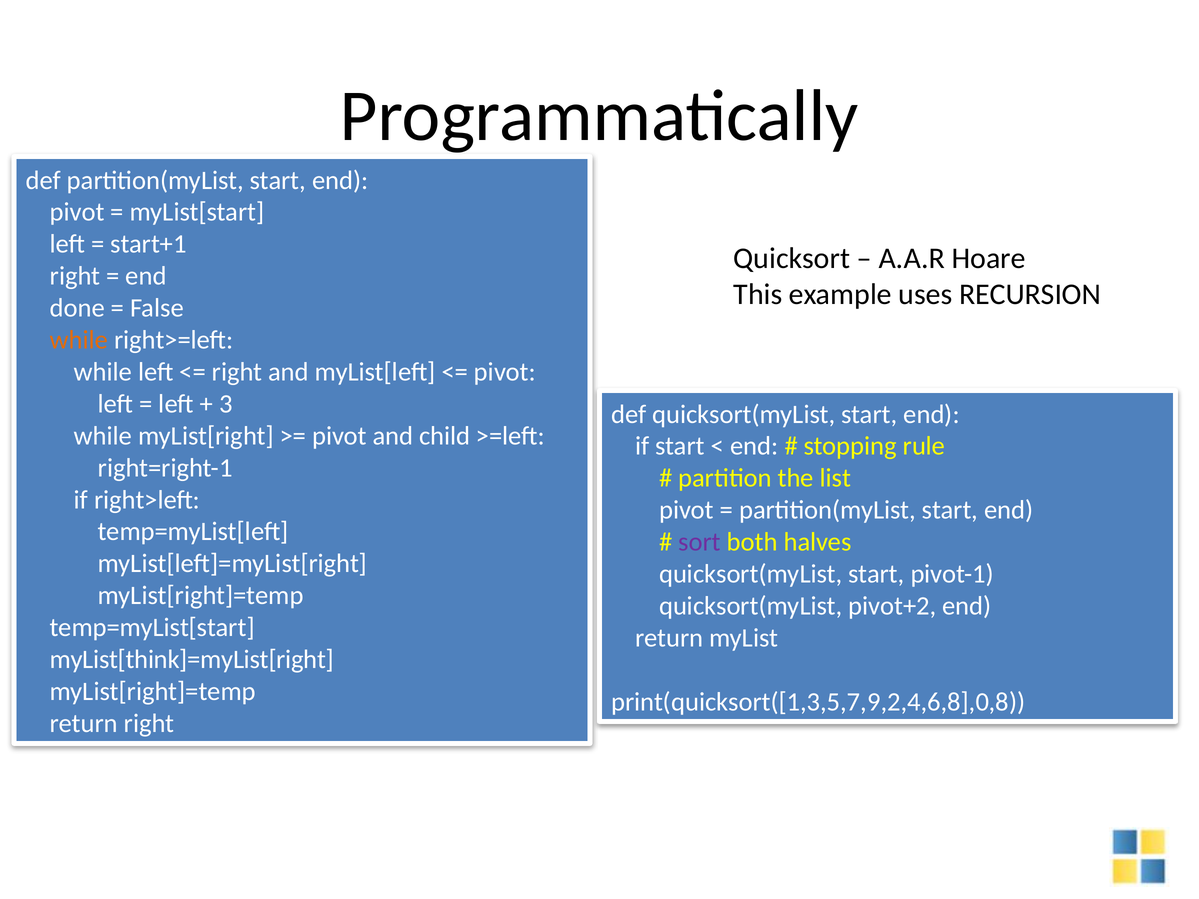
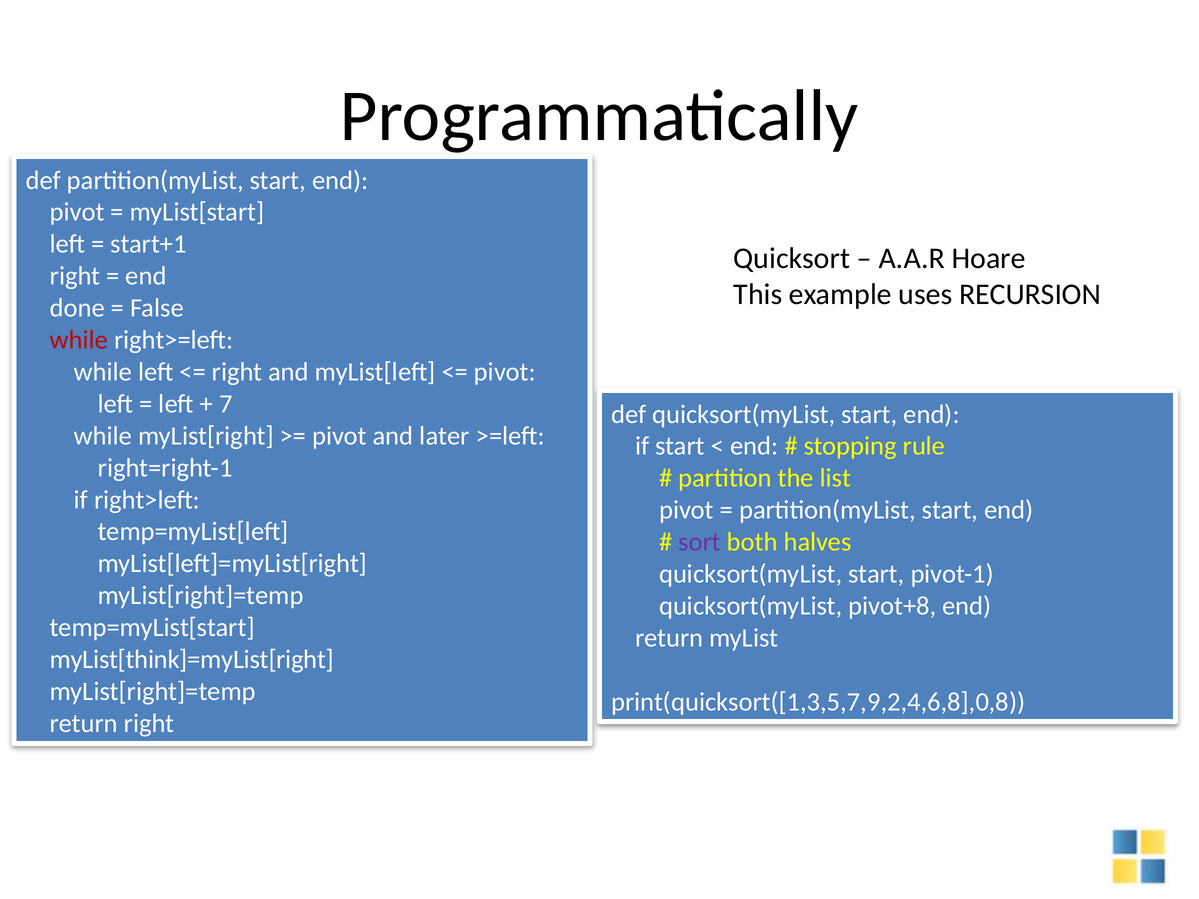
while colour: orange -> red (79, 340)
3: 3 -> 7 (226, 404)
child: child -> later (445, 436)
pivot+2: pivot+2 -> pivot+8 (892, 606)
